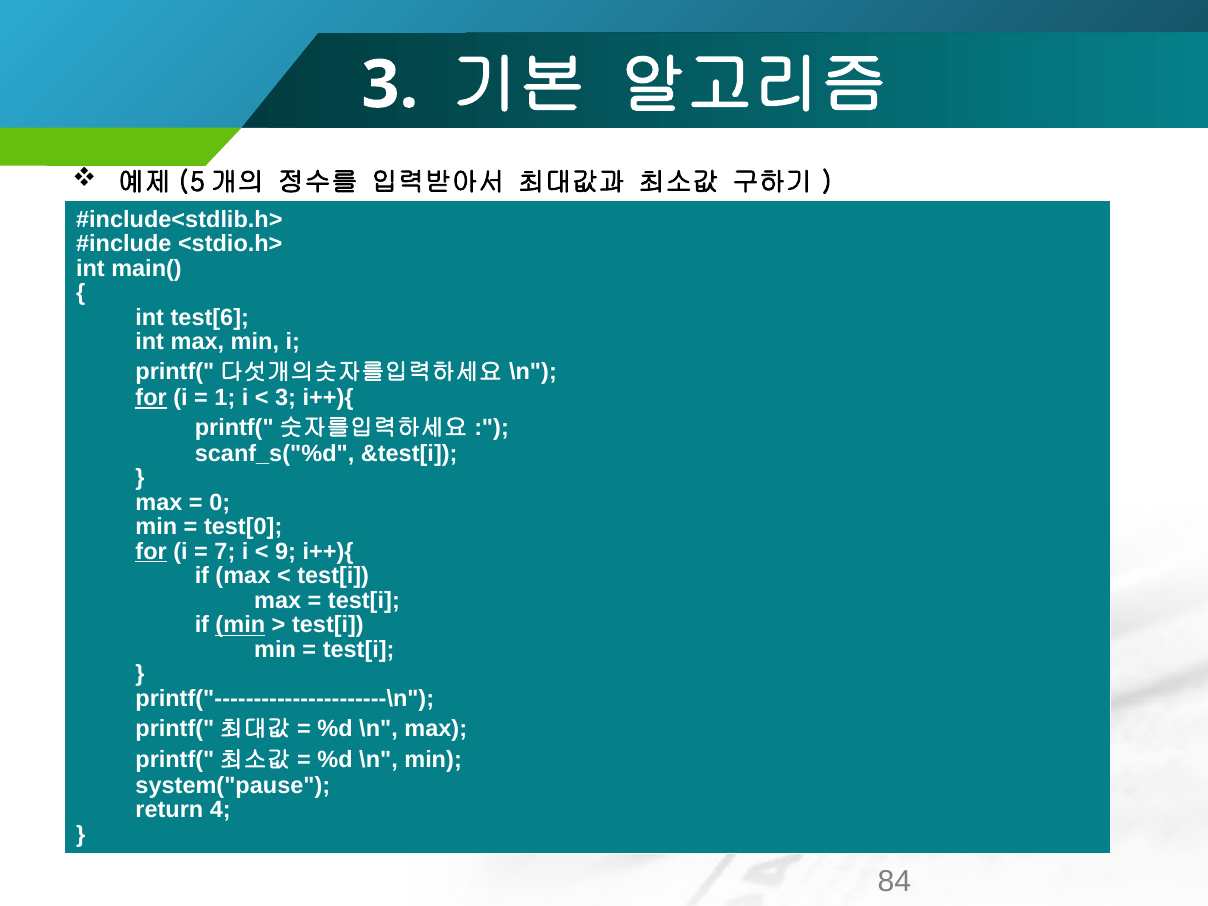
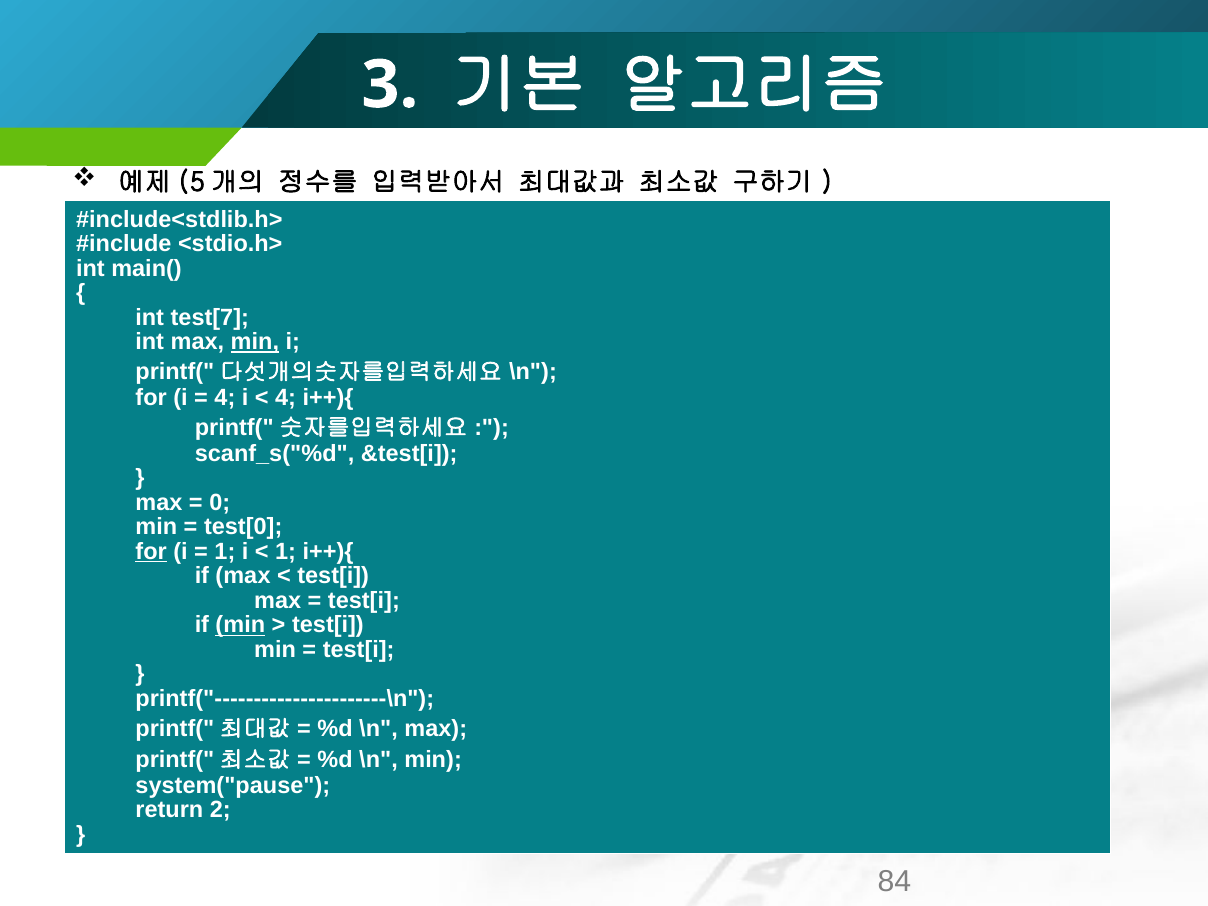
test[6: test[6 -> test[7 (210, 318)
min underline: none -> present (255, 342)
for underline: present -> none (151, 398)
1: 1 -> 4 (225, 398)
3: 3 -> 4 (286, 398)
7: 7 -> 1 (225, 552)
9: 9 -> 1 (286, 552)
4: 4 -> 2 (220, 810)
